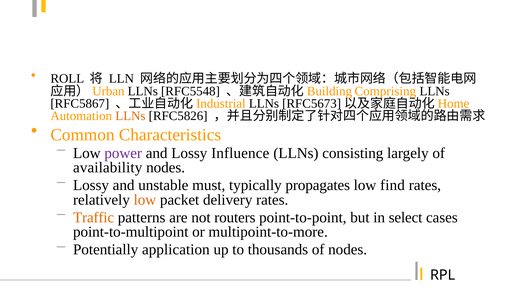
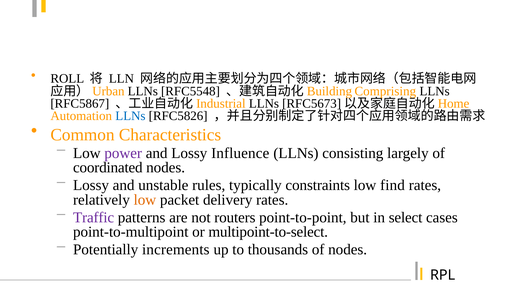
LLNs colour: orange -> blue (130, 116)
availability: availability -> coordinated (108, 168)
must: must -> rules (209, 185)
propagates: propagates -> constraints (318, 185)
Traffic colour: orange -> purple (94, 217)
multipoint-to-more: multipoint-to-more -> multipoint-to-select (268, 232)
application: application -> increments (176, 250)
